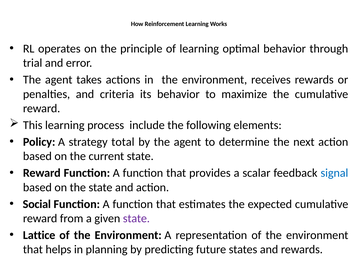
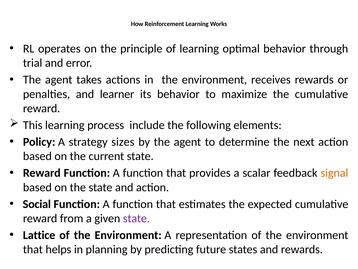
criteria: criteria -> learner (117, 94)
total: total -> sizes (123, 142)
signal colour: blue -> orange (334, 173)
